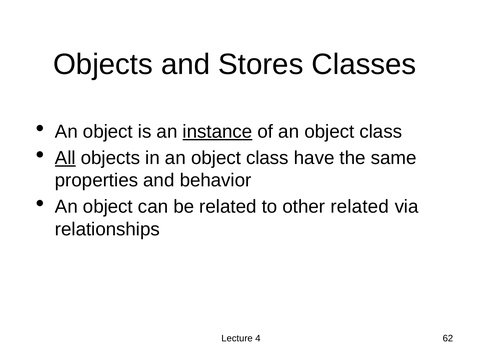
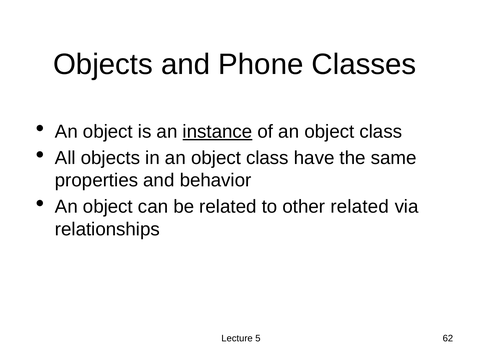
Stores: Stores -> Phone (261, 64)
All underline: present -> none (65, 158)
4: 4 -> 5 (258, 338)
